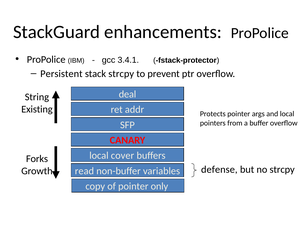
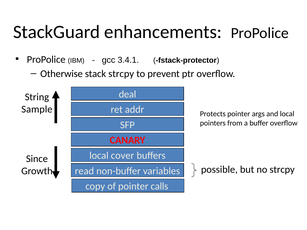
Persistent: Persistent -> Otherwise (62, 74)
Existing: Existing -> Sample (37, 109)
Forks: Forks -> Since (37, 159)
defense: defense -> possible (219, 170)
only: only -> calls (159, 186)
